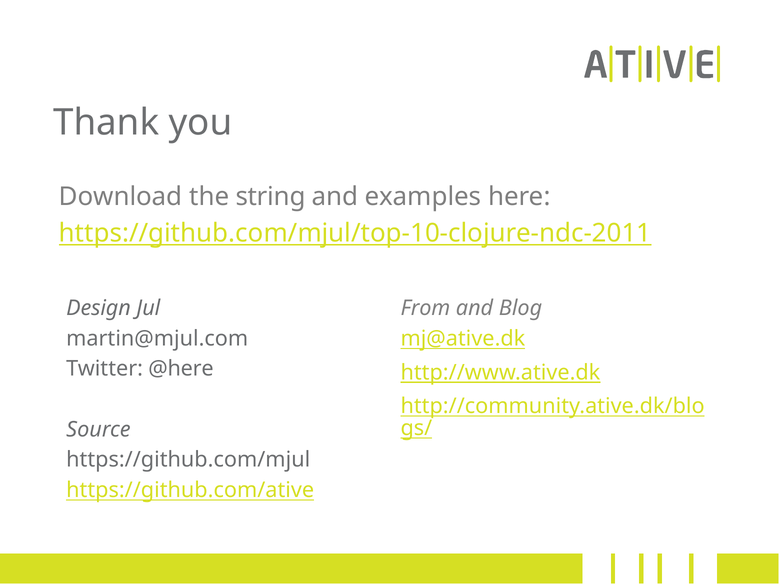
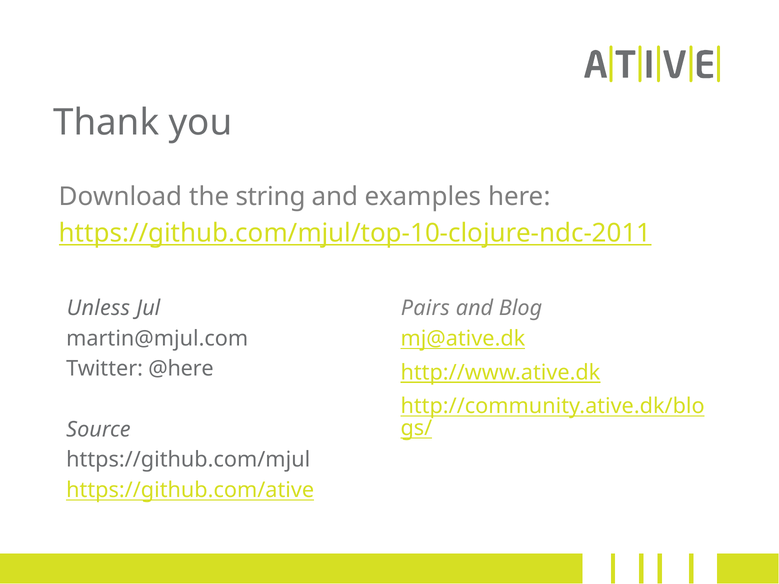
Design: Design -> Unless (98, 308)
From: From -> Pairs (425, 308)
